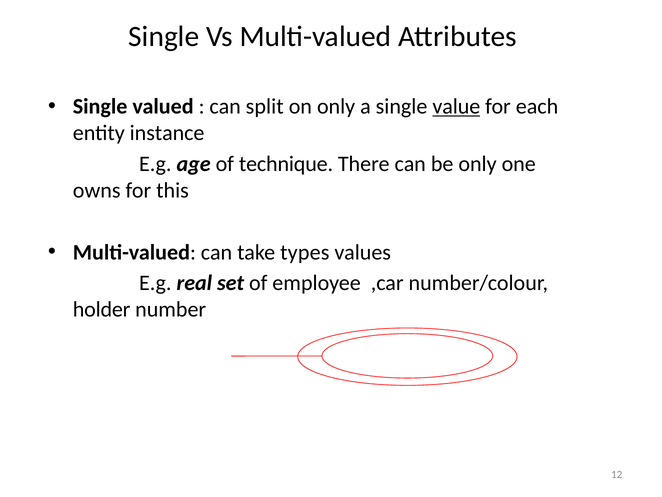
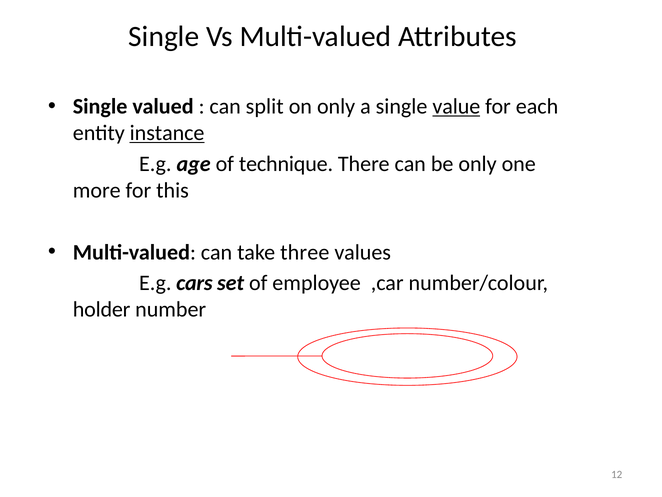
instance underline: none -> present (167, 133)
owns: owns -> more (97, 190)
types: types -> three (305, 252)
real: real -> cars (194, 283)
